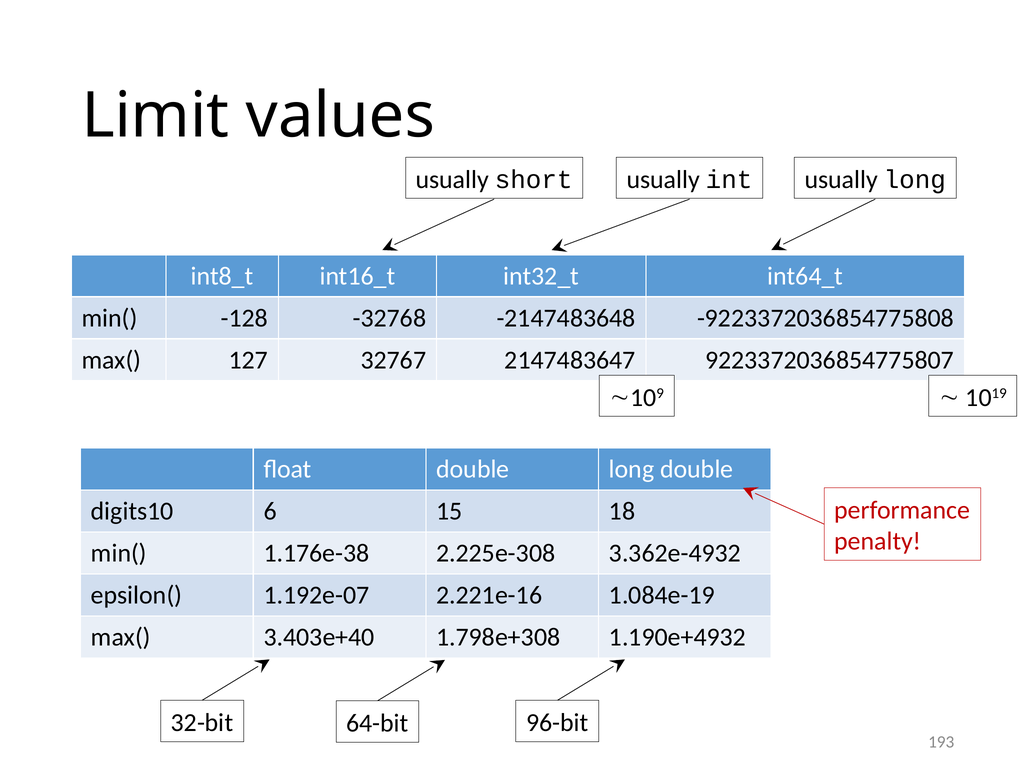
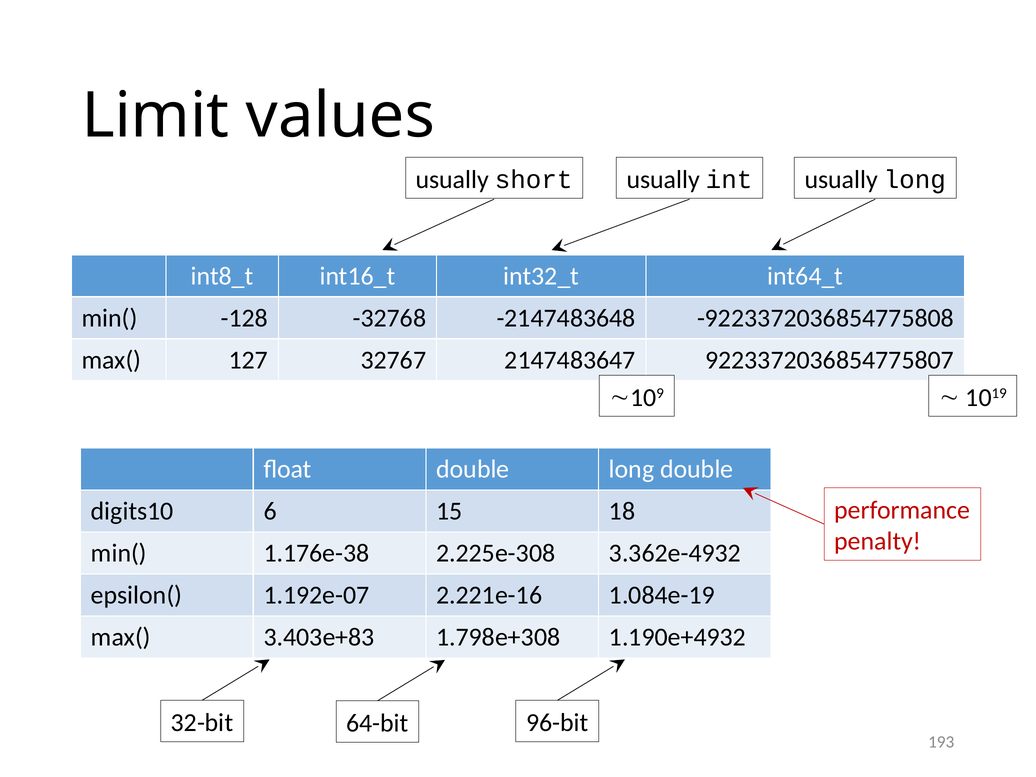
3.403e+40: 3.403e+40 -> 3.403e+83 (319, 637)
